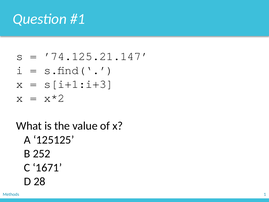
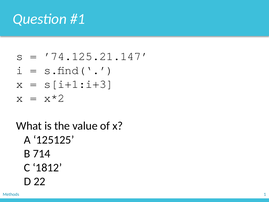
252: 252 -> 714 (42, 154)
1671: 1671 -> 1812 (47, 167)
28: 28 -> 22 (40, 181)
